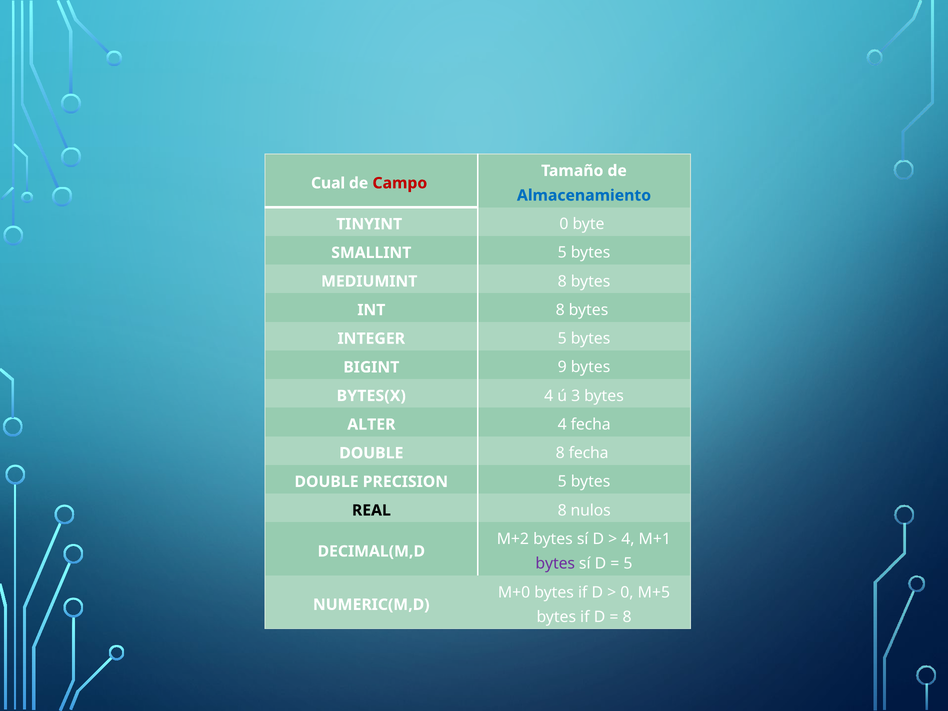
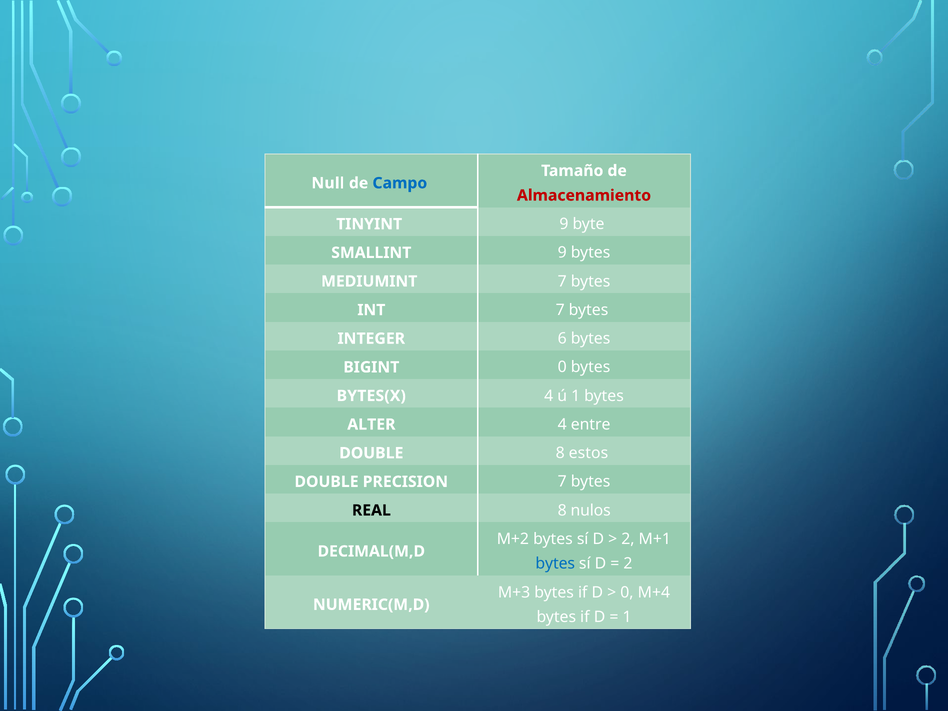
Cual: Cual -> Null (328, 183)
Campo colour: red -> blue (400, 183)
Almacenamiento colour: blue -> red (584, 195)
TINYINT 0: 0 -> 9 (564, 224)
SMALLINT 5: 5 -> 9 (562, 253)
MEDIUMINT 8: 8 -> 7 (562, 281)
INT 8: 8 -> 7 (560, 310)
INTEGER 5: 5 -> 6 (562, 339)
BIGINT 9: 9 -> 0 (562, 367)
ú 3: 3 -> 1 (576, 396)
4 fecha: fecha -> entre (591, 424)
8 fecha: fecha -> estos (588, 453)
PRECISION 5: 5 -> 7 (562, 482)
4: 4 -> 2 (628, 539)
bytes colour: purple -> blue (555, 564)
5: 5 -> 2 (628, 564)
M+0: M+0 -> M+3 (514, 592)
M+5: M+5 -> M+4 (654, 592)
8: 8 -> 1 (627, 617)
